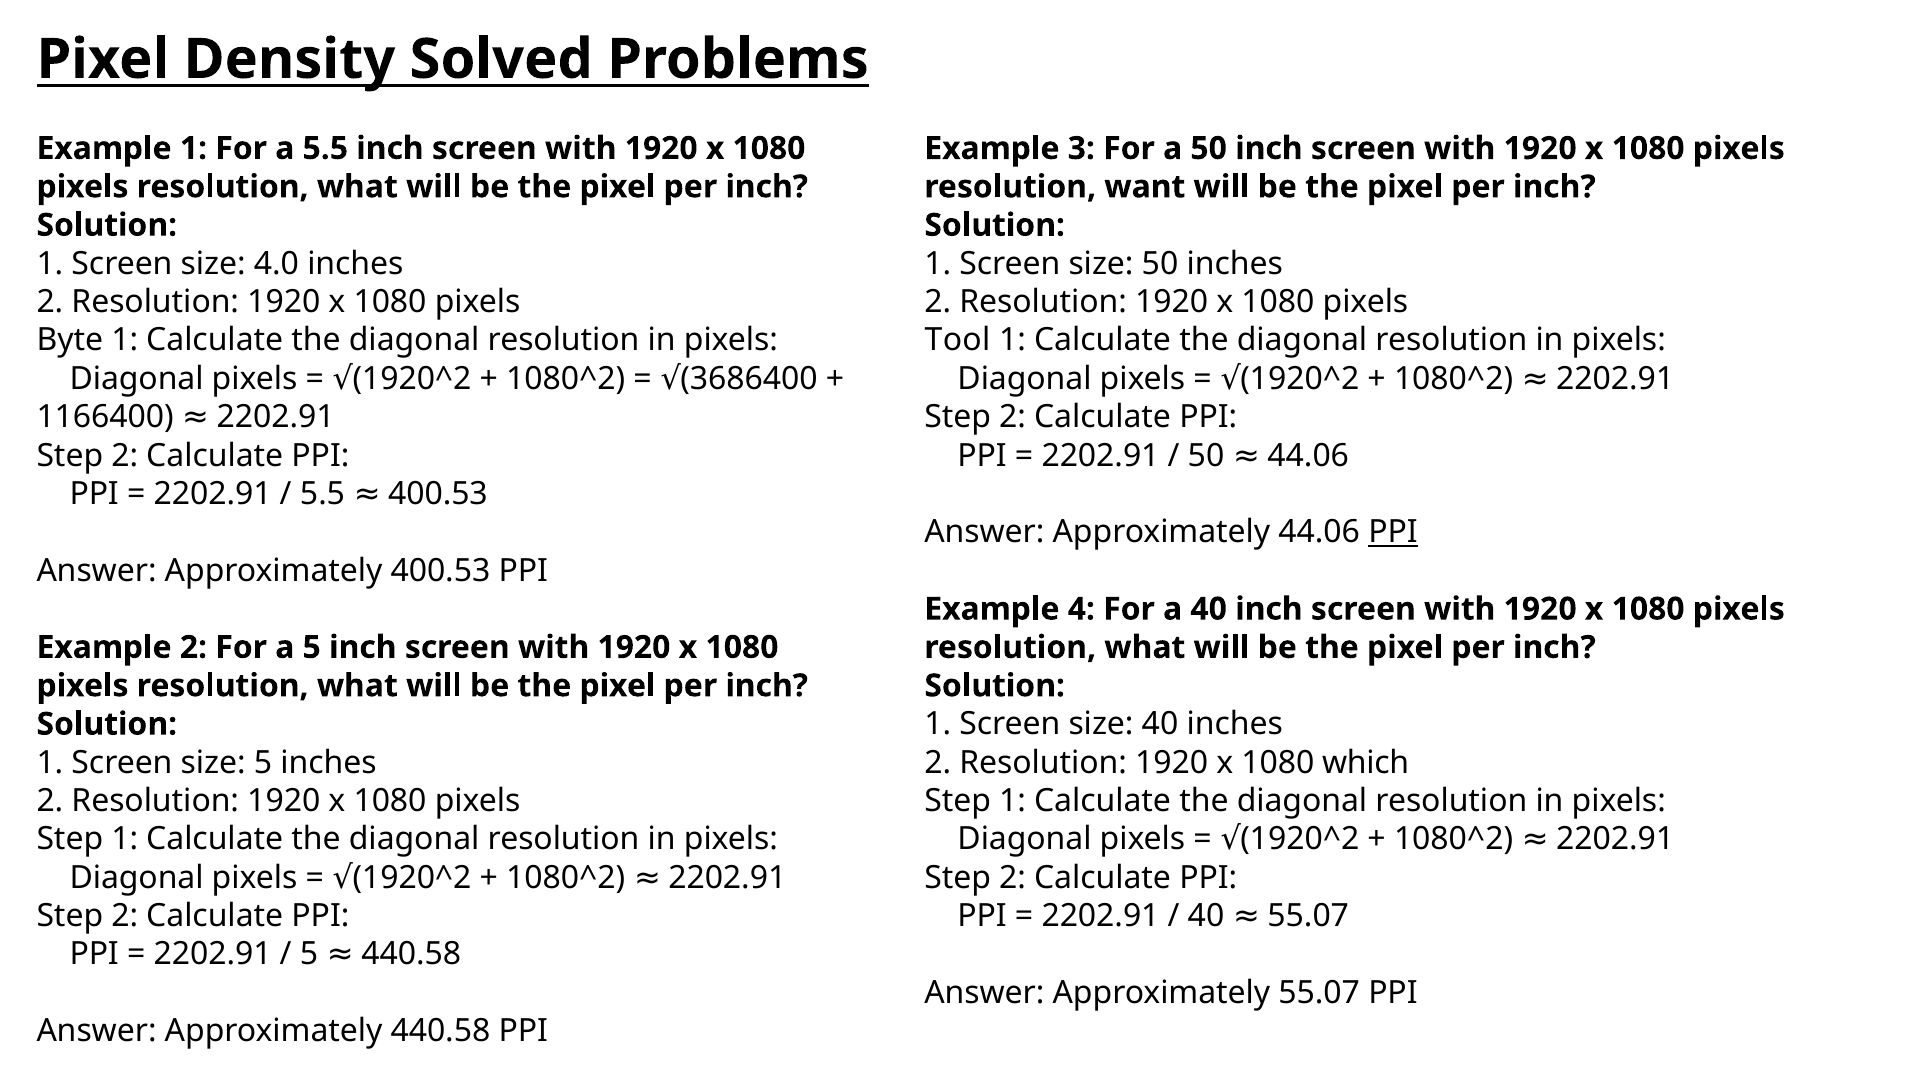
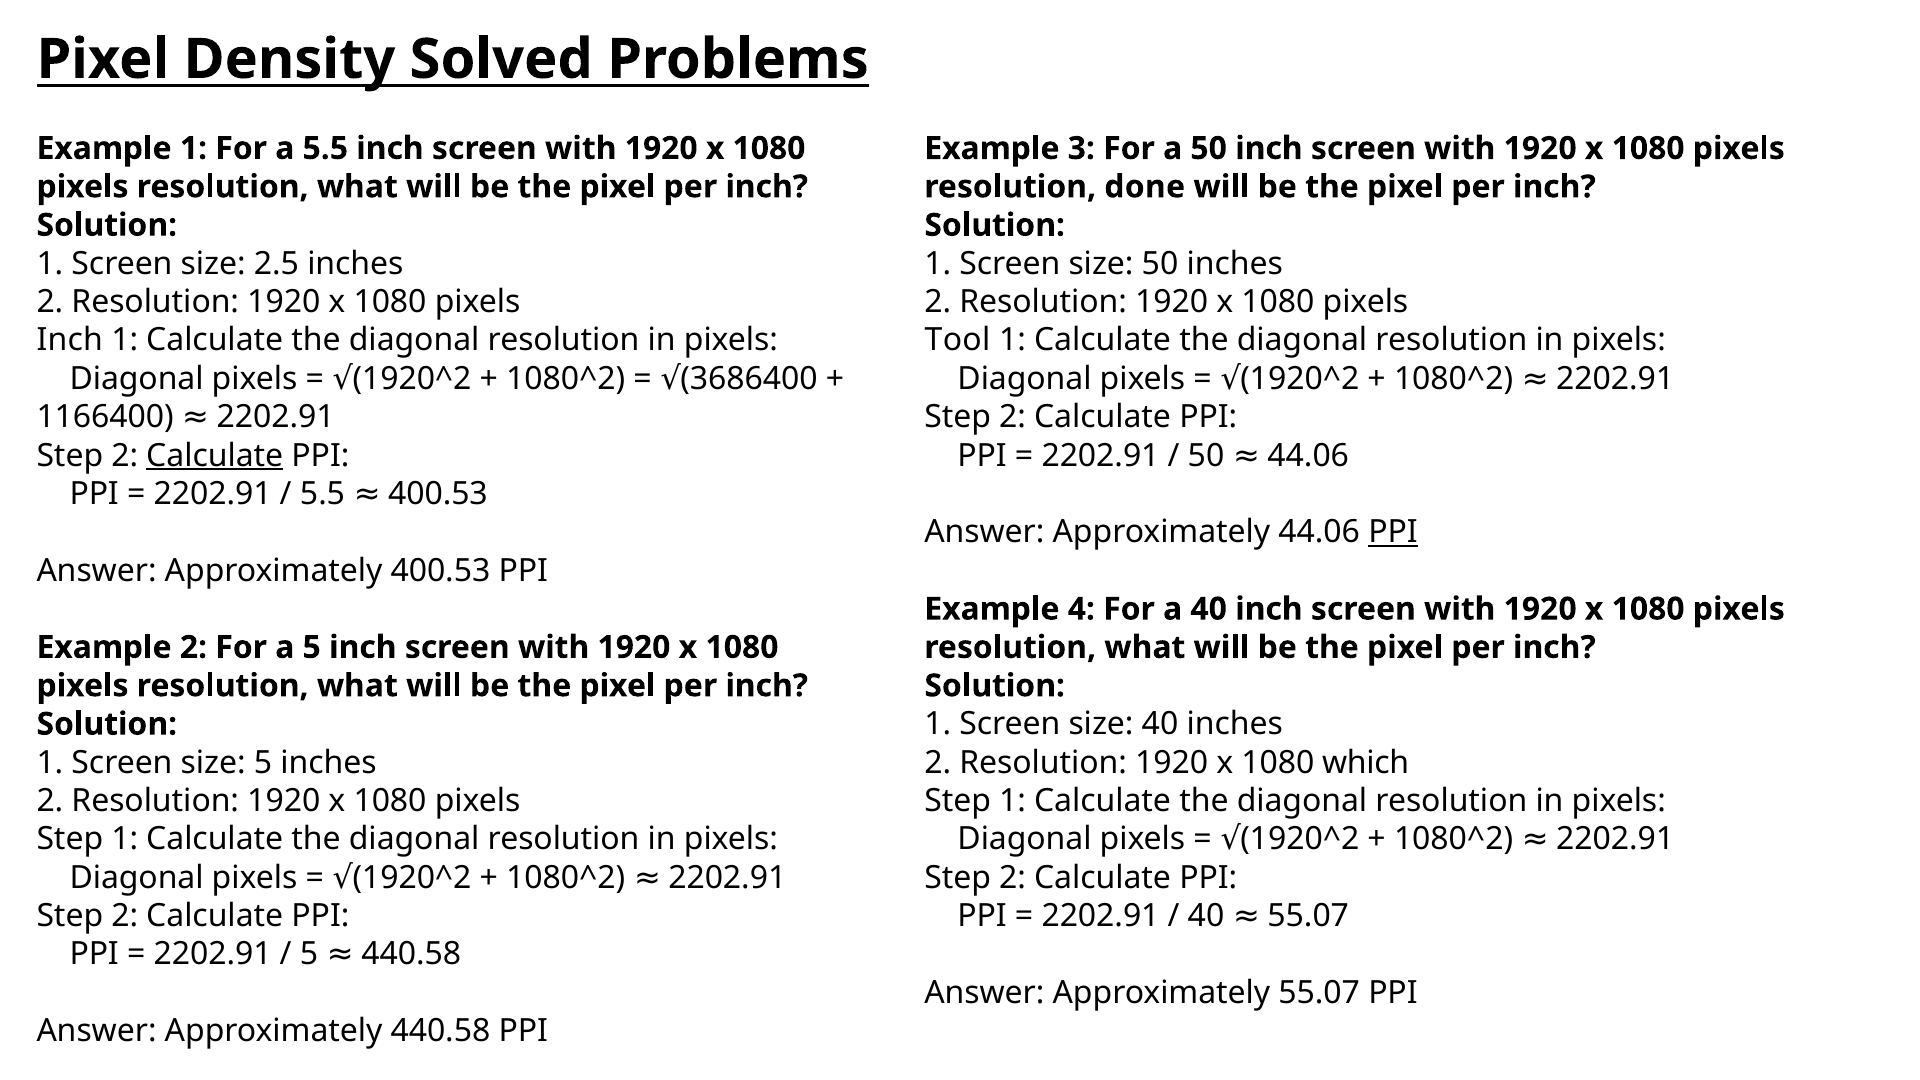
want: want -> done (1145, 187)
4.0: 4.0 -> 2.5 (276, 264)
Byte: Byte -> Inch (70, 340)
Calculate underline: none -> present (215, 455)
